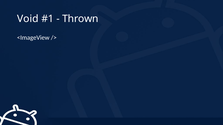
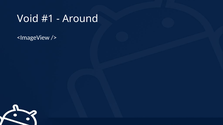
Thrown: Thrown -> Around (80, 19)
